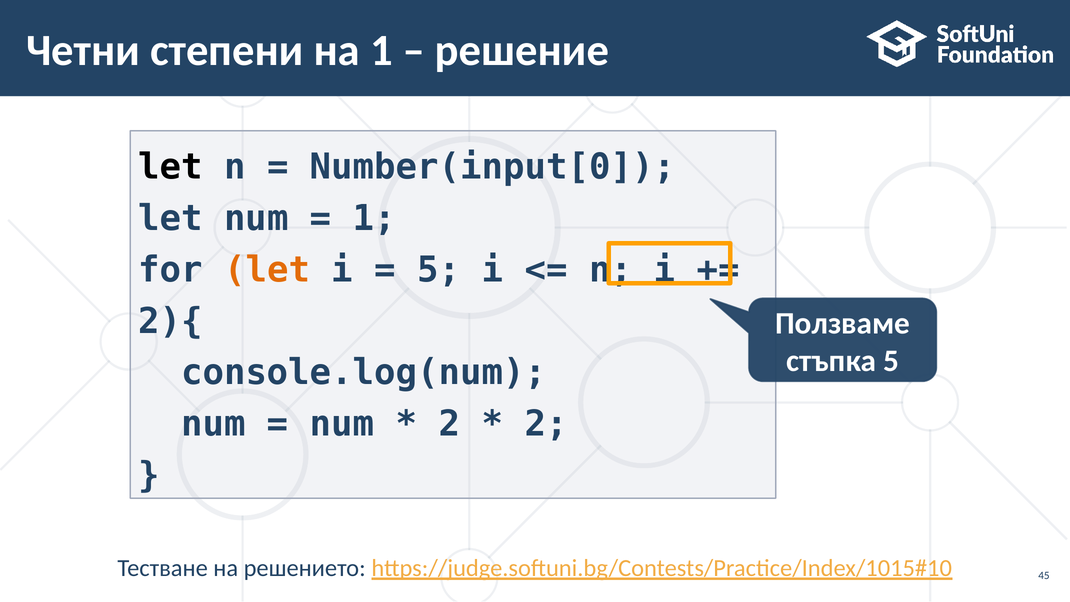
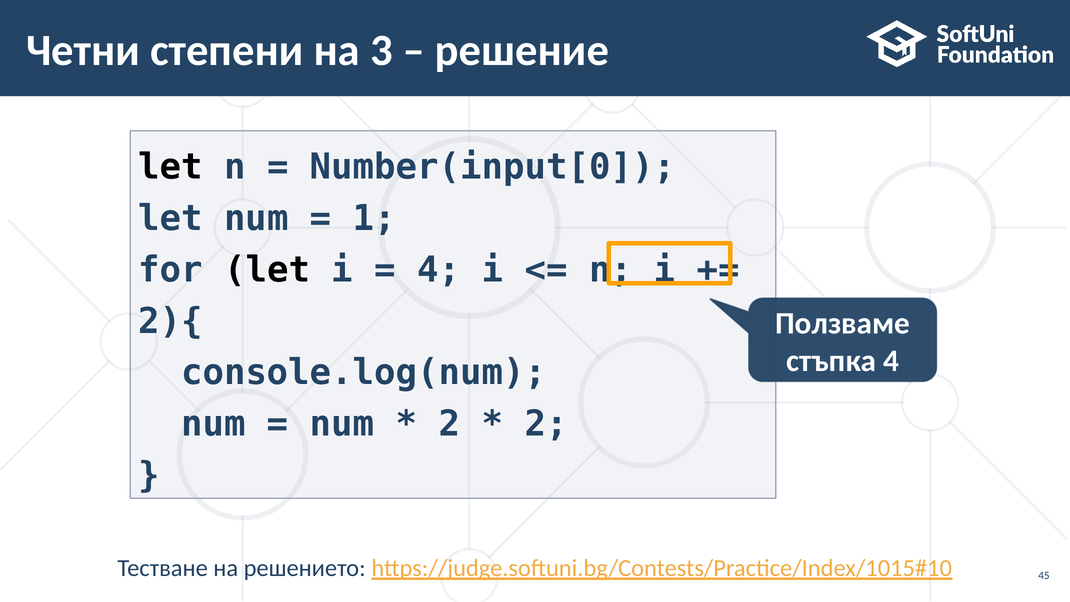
на 1: 1 -> 3 (381, 51)
let colour: orange -> black (267, 270)
5: 5 -> 4 (439, 270)
стъпка 5: 5 -> 4 (891, 361)
